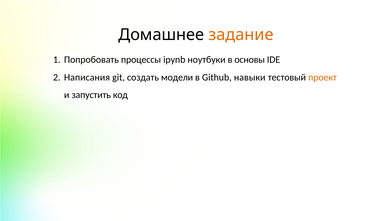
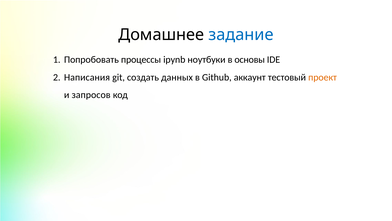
задание colour: orange -> blue (241, 35)
модели: модели -> данных (177, 77)
навыки: навыки -> аккаунт (250, 77)
запустить: запустить -> запросов (91, 95)
